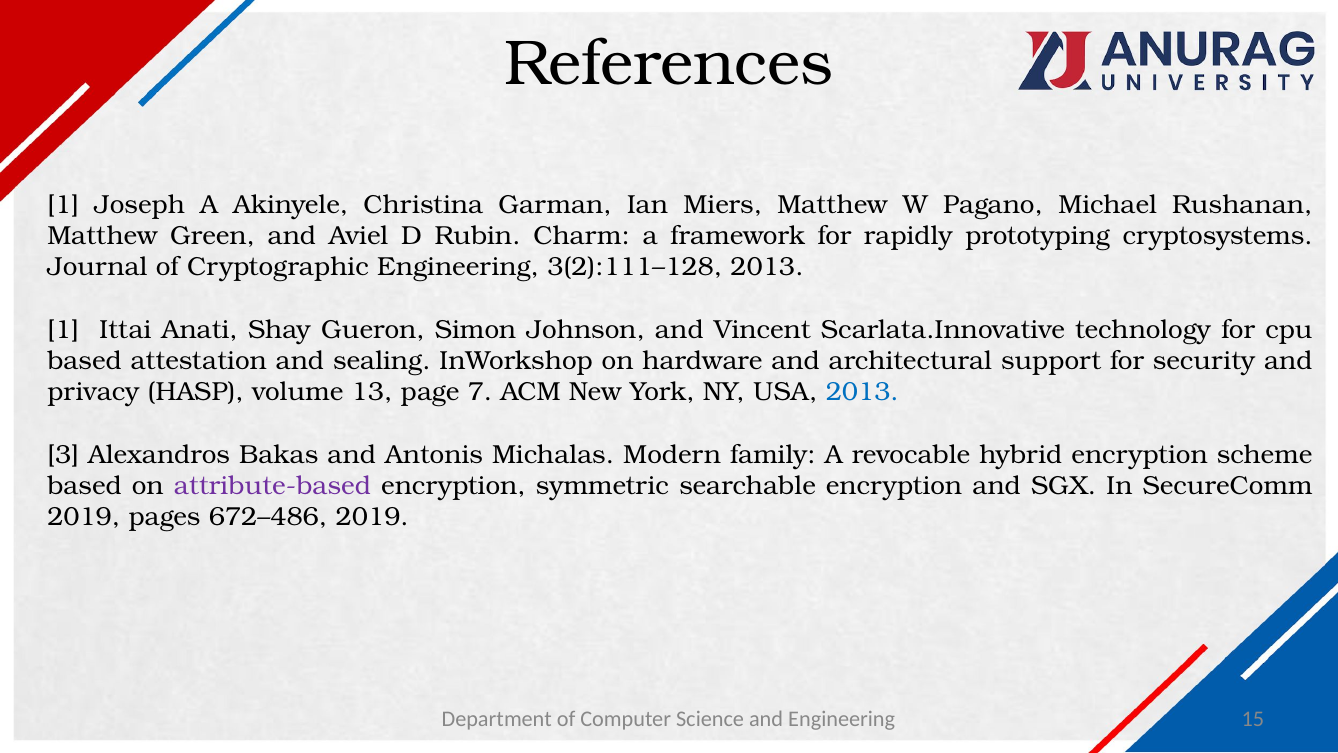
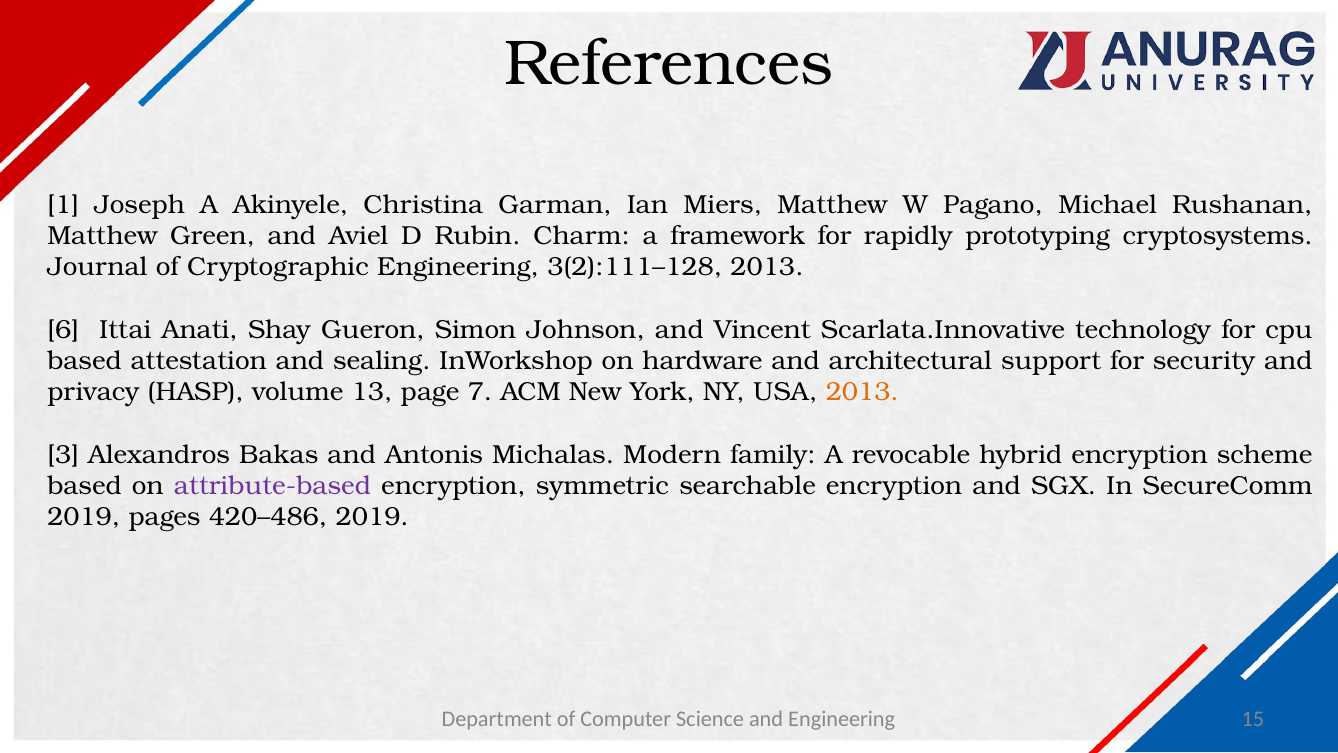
1: 1 -> 6 (63, 329)
2013 colour: blue -> orange (862, 392)
672–486: 672–486 -> 420–486 (268, 517)
